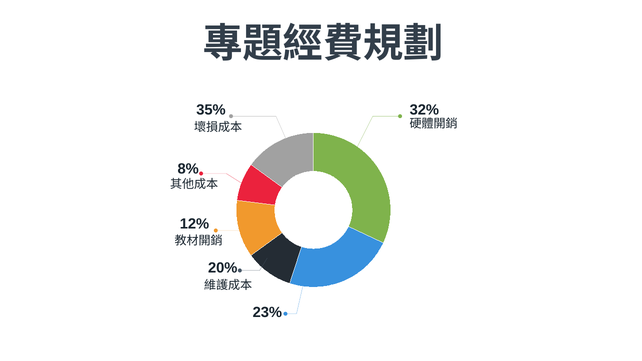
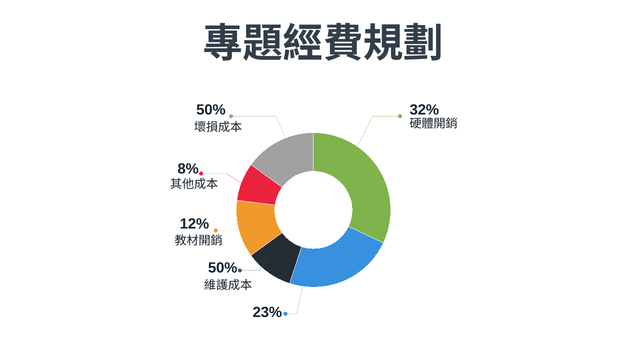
35%: 35% -> 50% (211, 110)
20%: 20% -> 50% (223, 268)
